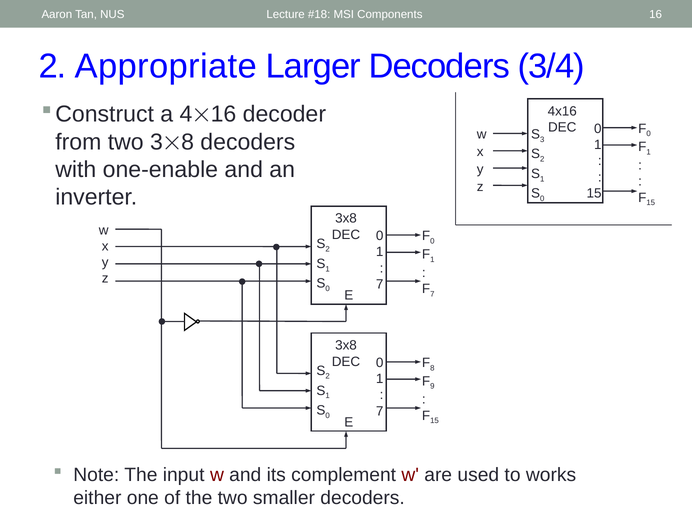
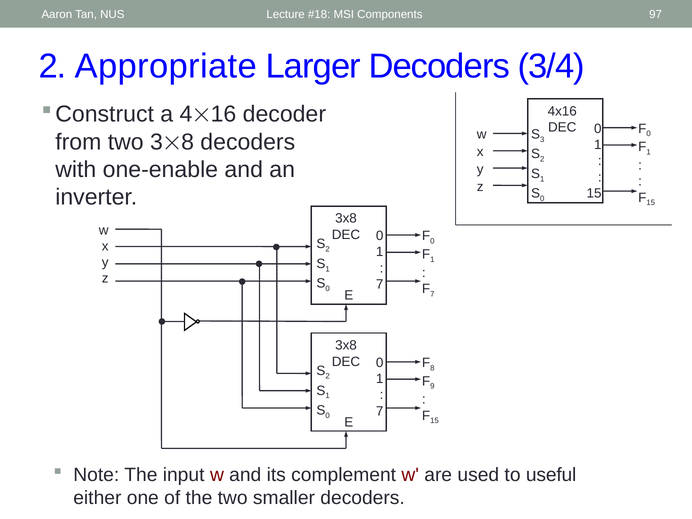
Components 16: 16 -> 97 (656, 15)
works: works -> useful (551, 475)
